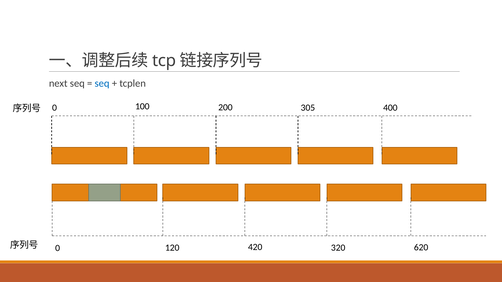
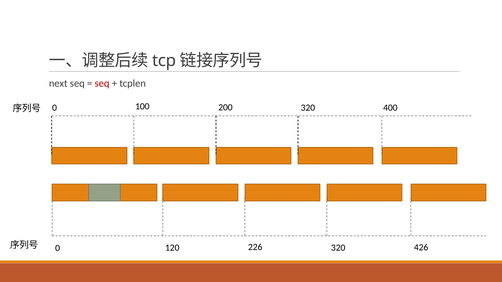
seq colour: blue -> red (102, 83)
100 305: 305 -> 320 (308, 108)
420: 420 -> 226 (255, 247)
620: 620 -> 426 (421, 248)
